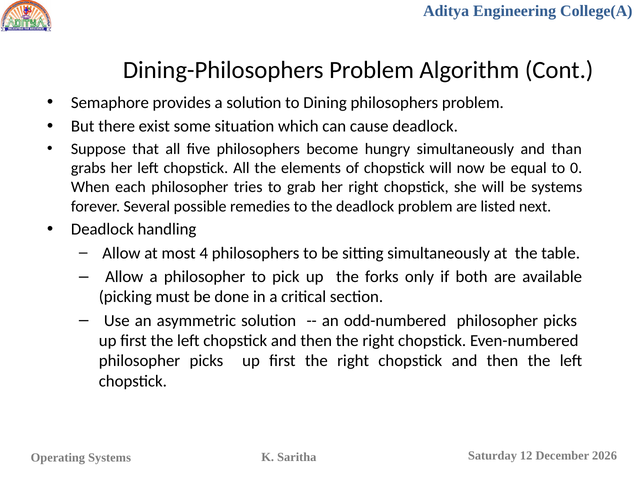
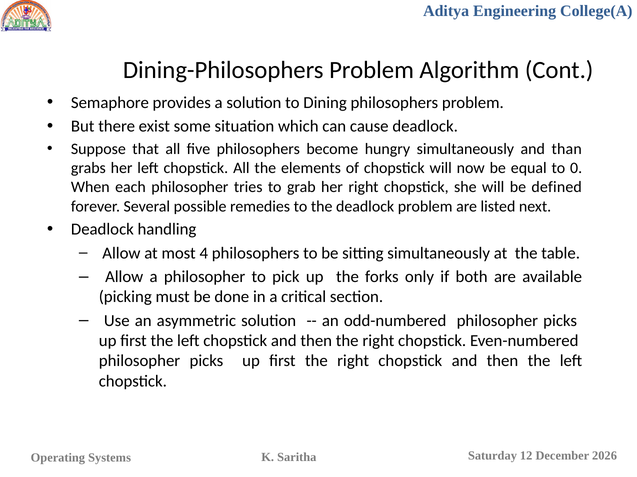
be systems: systems -> defined (557, 187)
